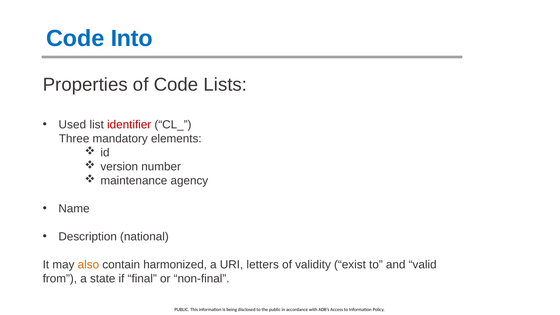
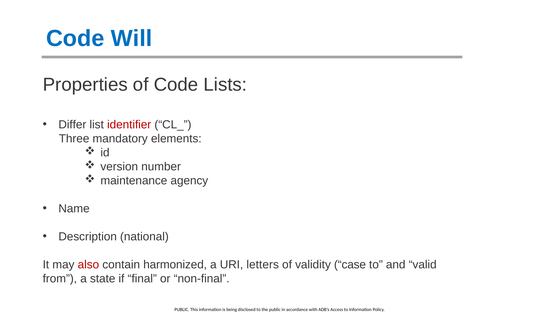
Into: Into -> Will (132, 38)
Used: Used -> Differ (72, 125)
also colour: orange -> red (88, 265)
exist: exist -> case (350, 265)
